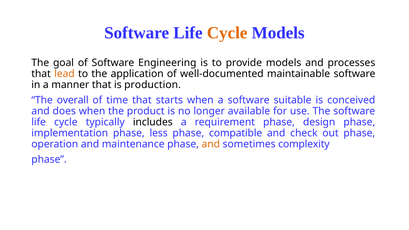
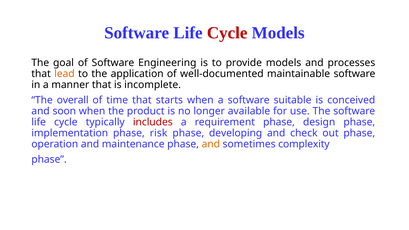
Cycle colour: orange -> red (227, 33)
production: production -> incomplete (153, 85)
does: does -> soon (64, 111)
includes colour: black -> red (153, 122)
less: less -> risk (159, 133)
compatible: compatible -> developing (236, 133)
